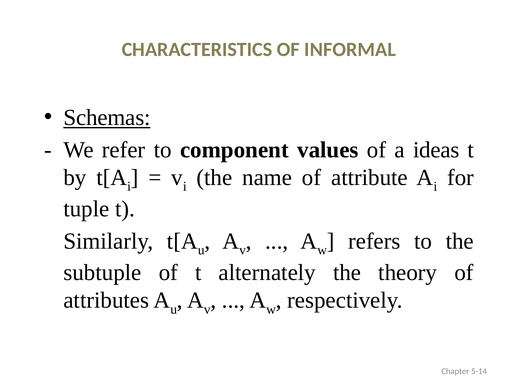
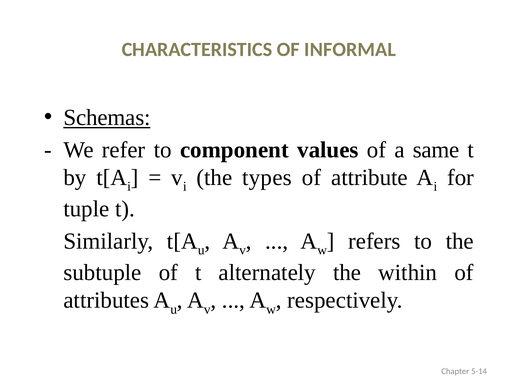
ideas: ideas -> same (436, 150)
name: name -> types (267, 177)
theory: theory -> within (408, 272)
